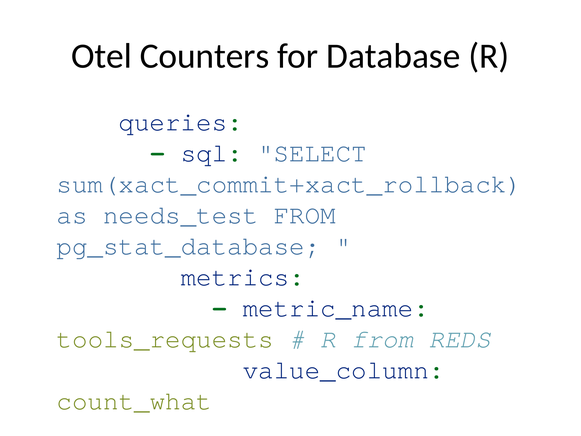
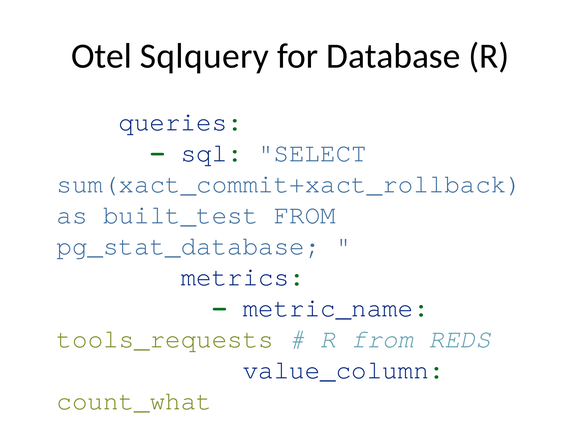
Counters: Counters -> Sqlquery (204, 56)
needs_test: needs_test -> built_test (181, 215)
